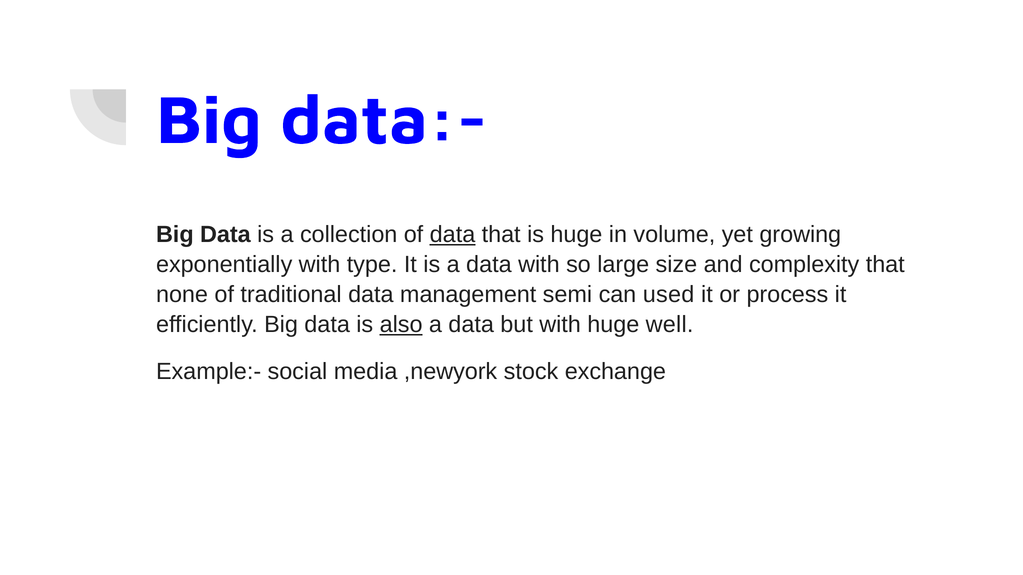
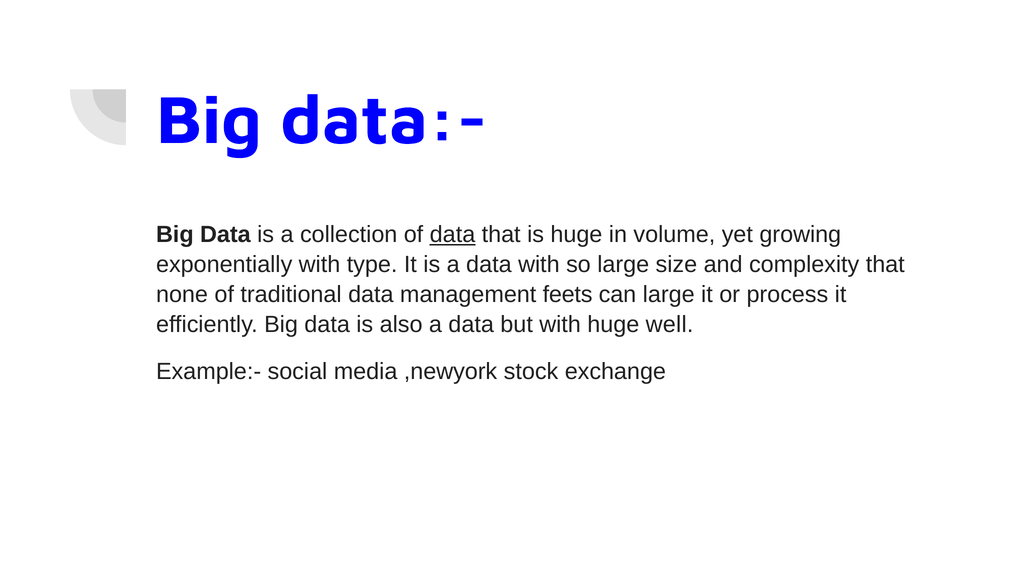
semi: semi -> feets (568, 295)
can used: used -> large (669, 295)
also underline: present -> none (401, 325)
